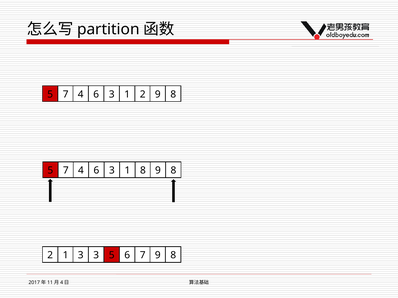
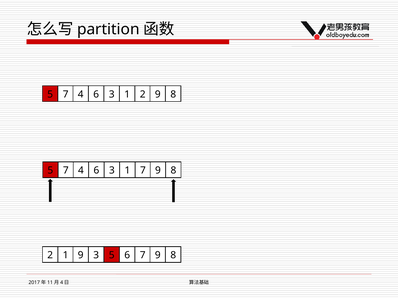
1 8: 8 -> 7 (143, 171)
1 3: 3 -> 9 (81, 256)
